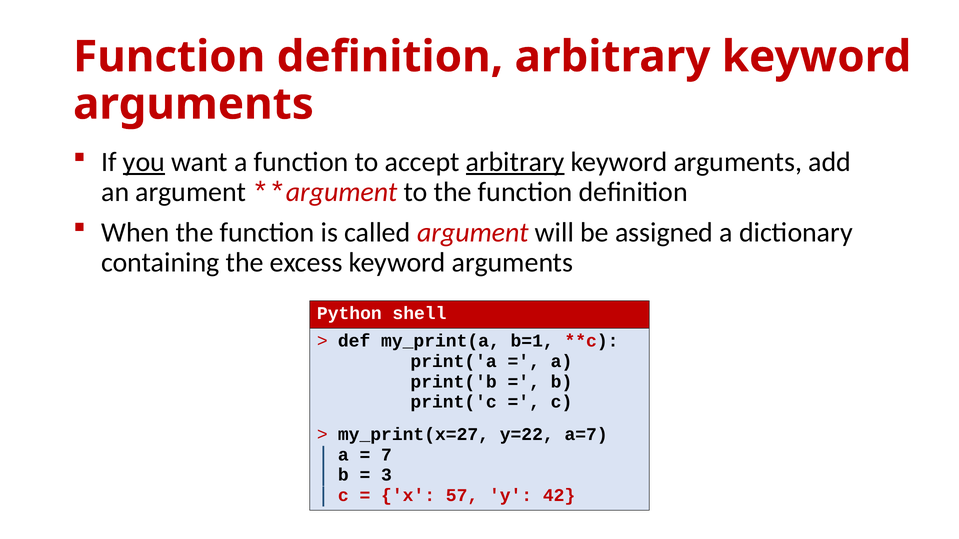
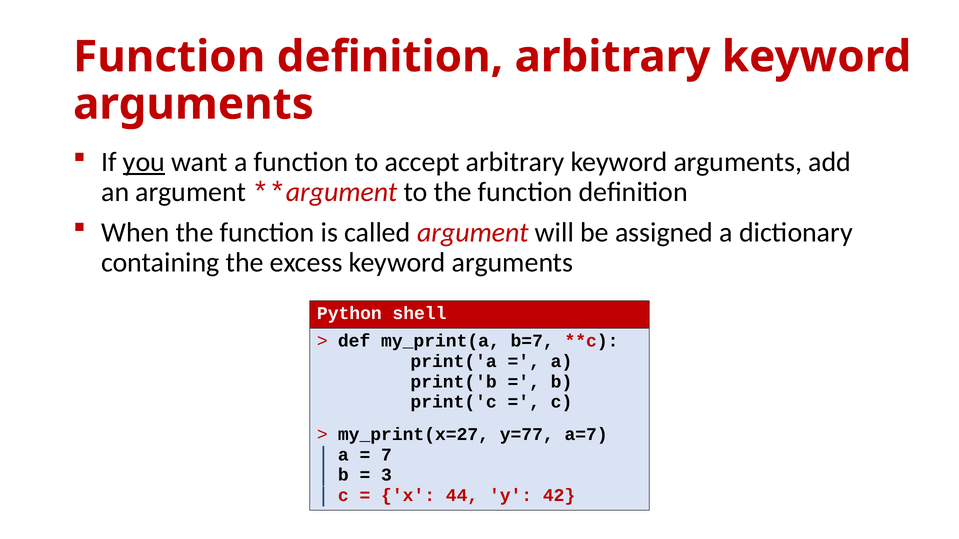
arbitrary underline: present -> none (515, 162)
b=1: b=1 -> b=7 (532, 341)
y=22: y=22 -> y=77 (527, 435)
57: 57 -> 44 (462, 496)
